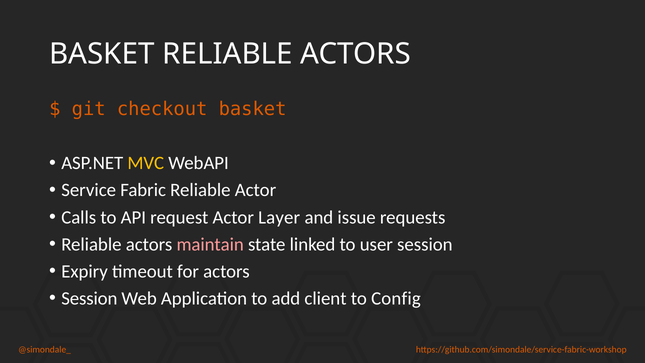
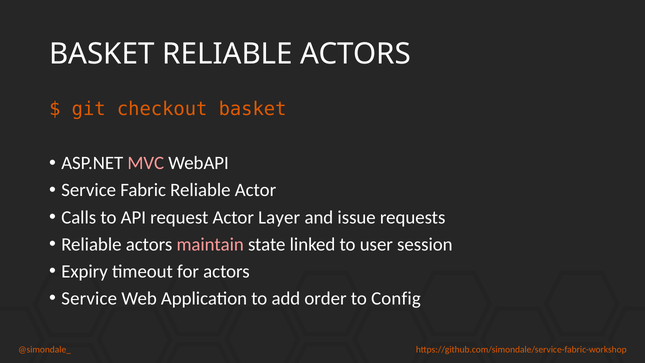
MVC colour: yellow -> pink (146, 163)
Session: Session -> Service (89, 298)
client: client -> order (326, 298)
